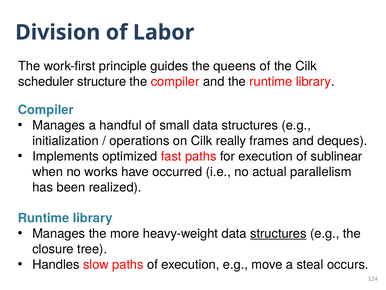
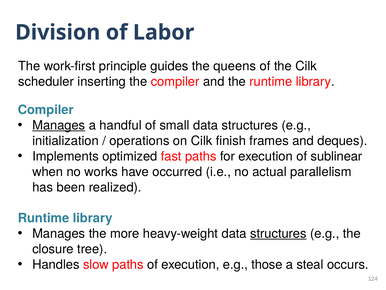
structure: structure -> inserting (102, 81)
Manages underline: none -> present (59, 125)
really: really -> finish (231, 141)
move: move -> those (267, 264)
